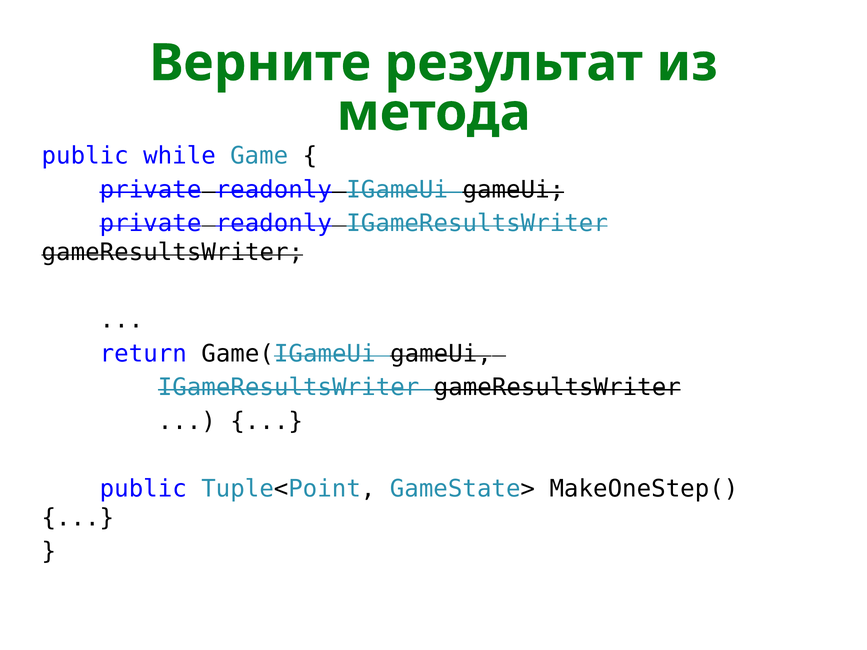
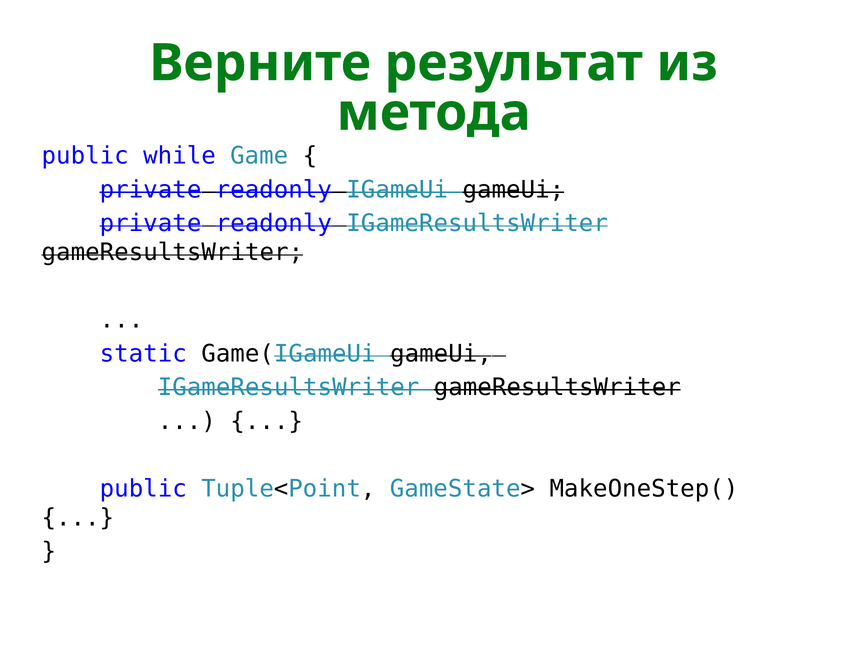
return: return -> static (143, 354)
